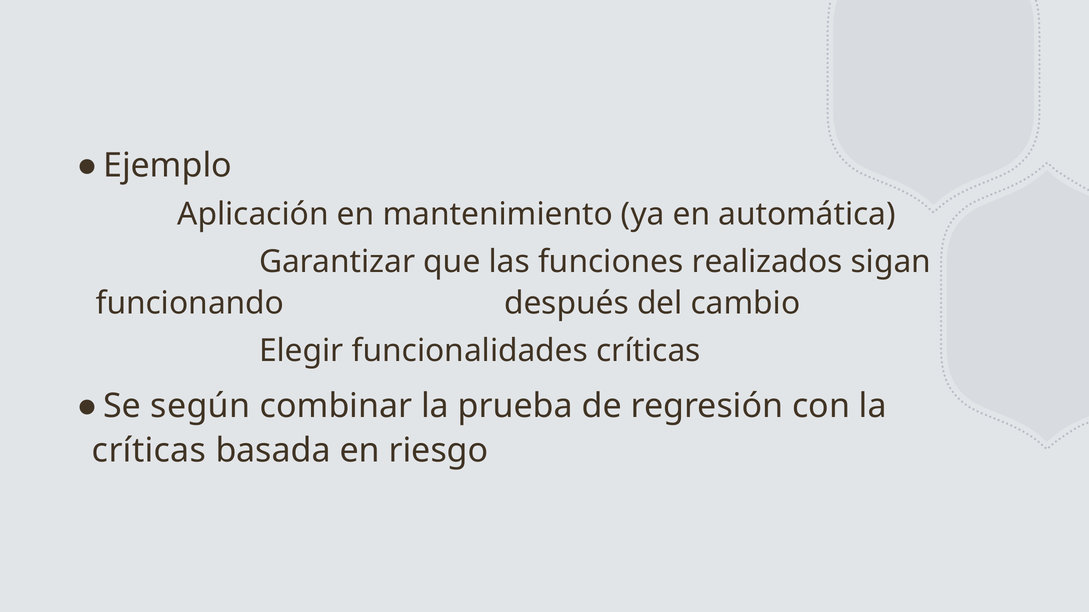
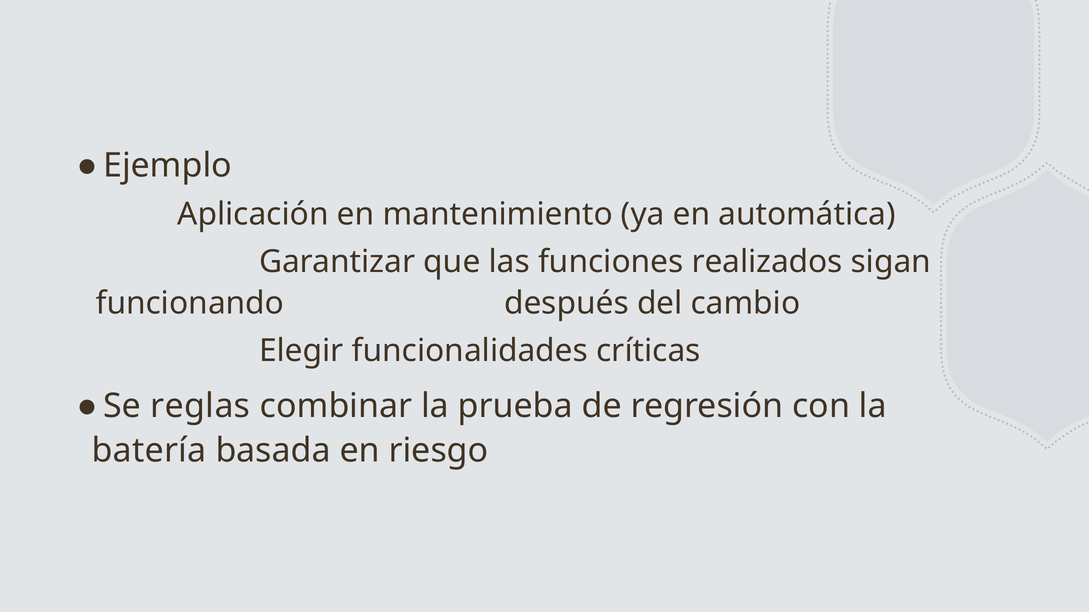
según: según -> reglas (200, 406)
críticas: críticas -> batería (149, 451)
